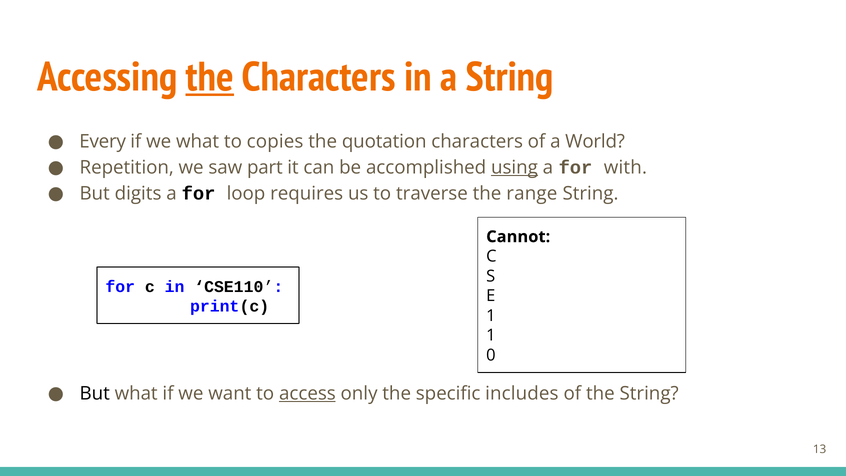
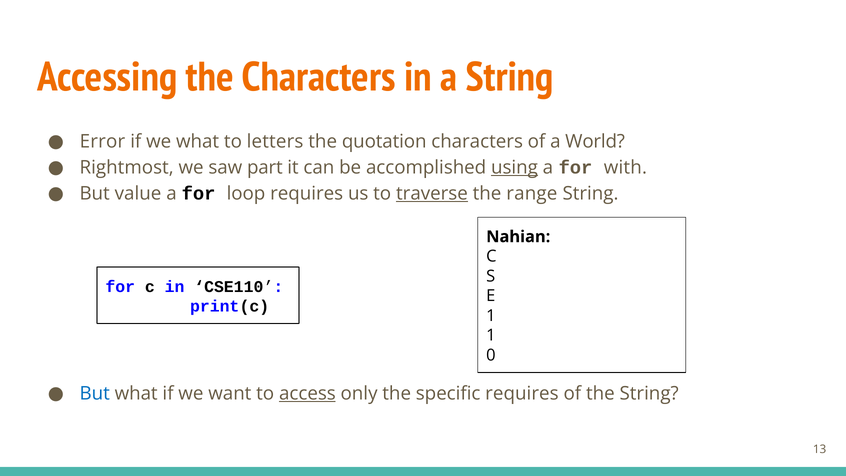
the underline: present -> none (210, 77)
Every: Every -> Error (102, 142)
copies: copies -> letters (275, 142)
Repetition: Repetition -> Rightmost (127, 167)
digits: digits -> value (138, 193)
traverse underline: none -> present (432, 193)
Cannot: Cannot -> Nahian (518, 237)
But colour: black -> blue (95, 393)
specific includes: includes -> requires (522, 393)
